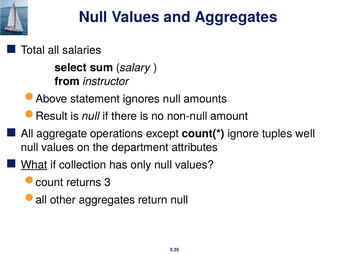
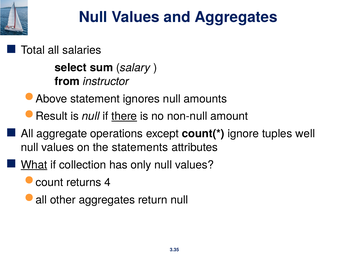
there underline: none -> present (124, 116)
department: department -> statements (140, 147)
3: 3 -> 4 (108, 182)
